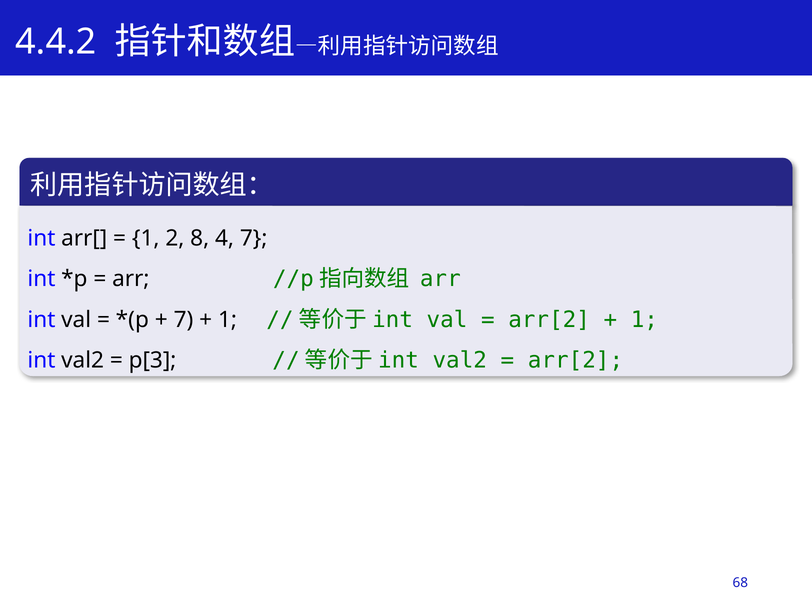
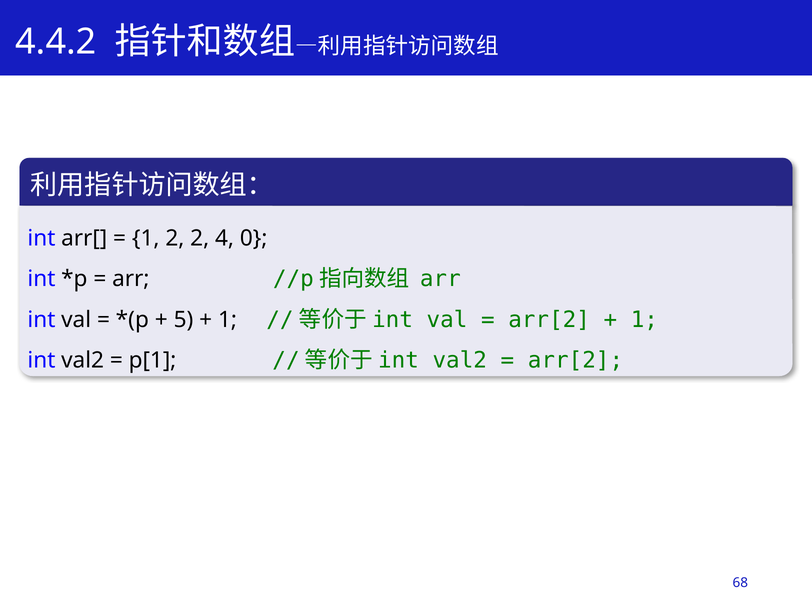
2 8: 8 -> 2 (200, 238)
4 7: 7 -> 0 (254, 238)
7: 7 -> 5 (183, 320)
p[3: p[3 -> p[1 (153, 360)
